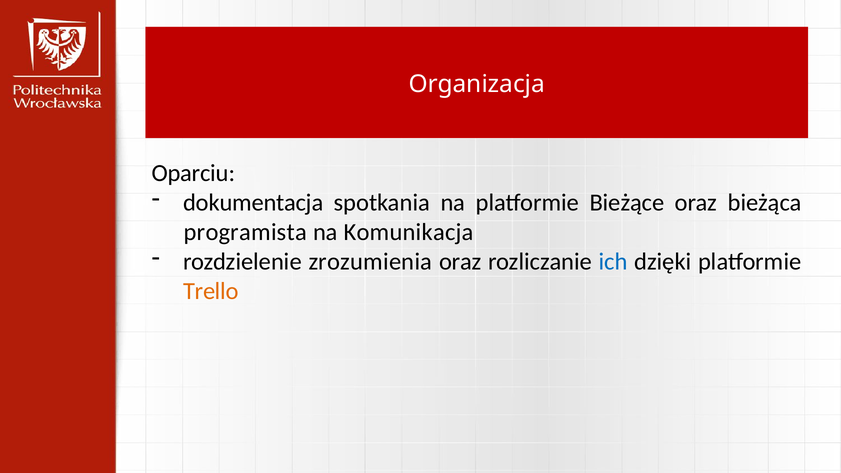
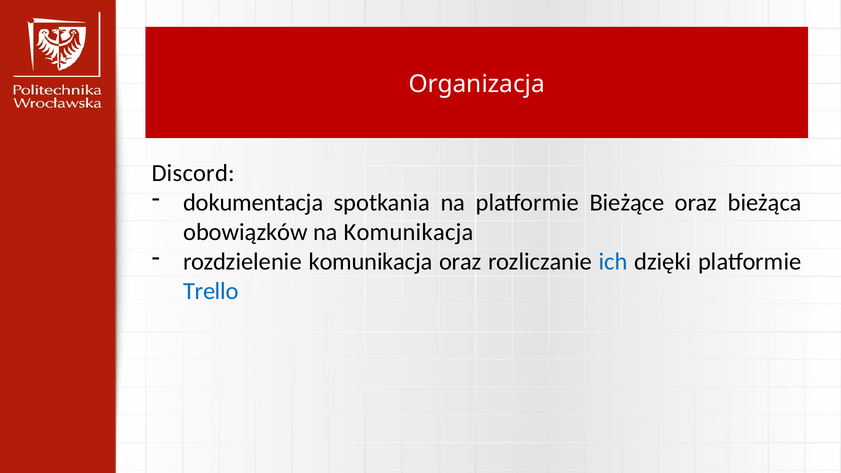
Oparciu: Oparciu -> Discord (193, 173)
programista: programista -> obowiązków (245, 232)
rozdzielenie zrozumienia: zrozumienia -> komunikacja (371, 262)
Trello colour: orange -> blue (211, 291)
